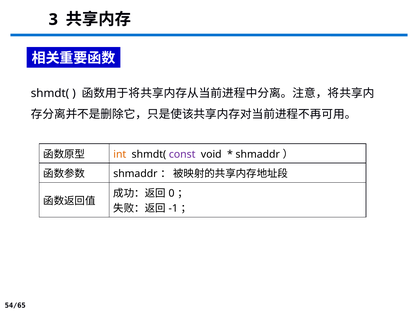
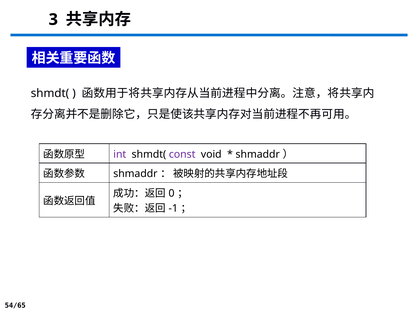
int colour: orange -> purple (120, 154)
